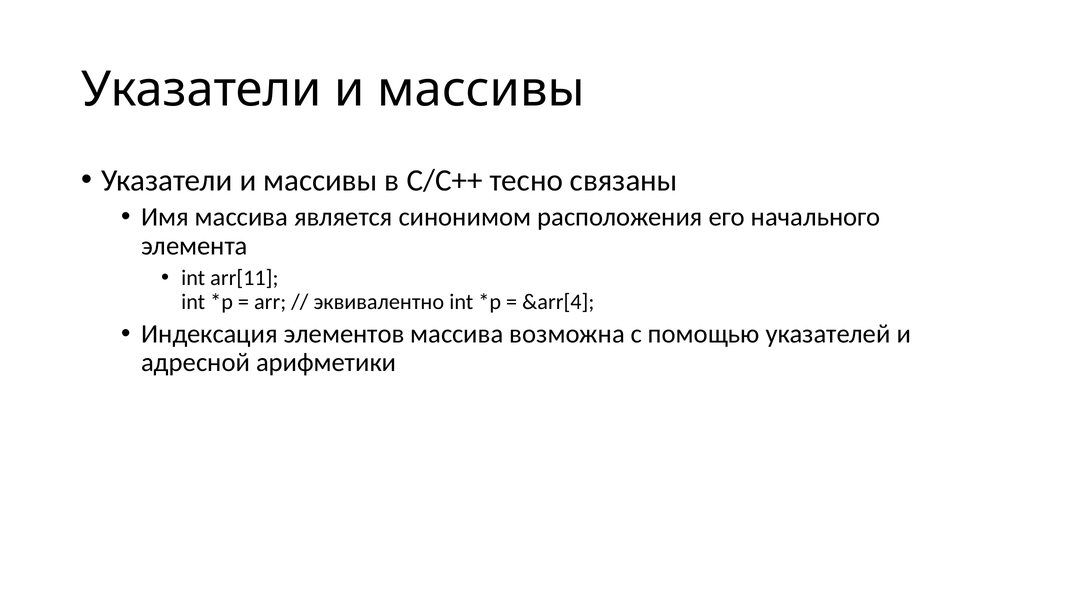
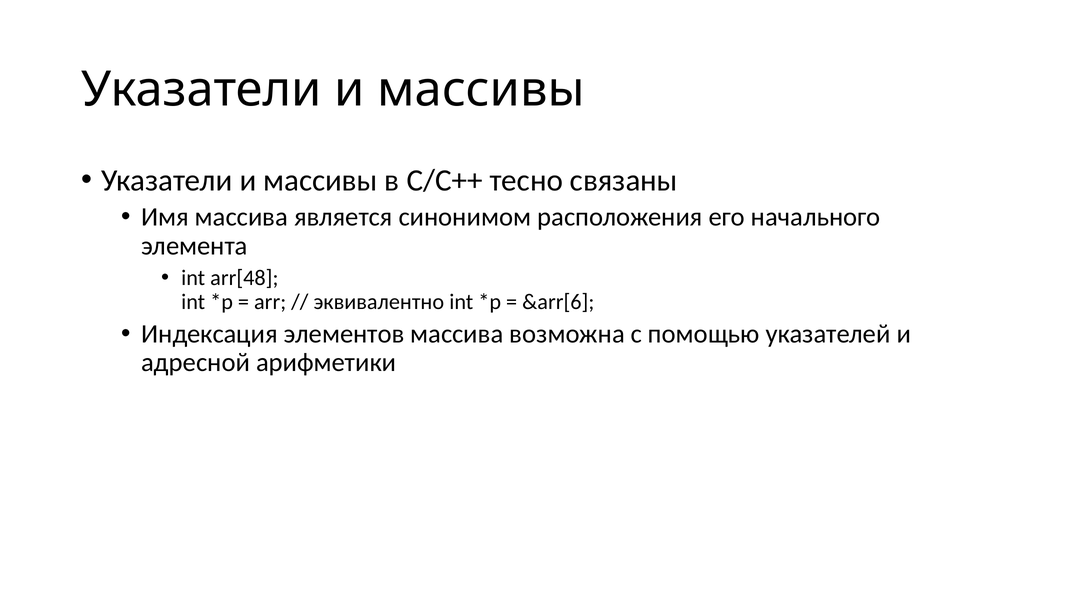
arr[11: arr[11 -> arr[48 (244, 278)
&arr[4: &arr[4 -> &arr[6 (558, 302)
